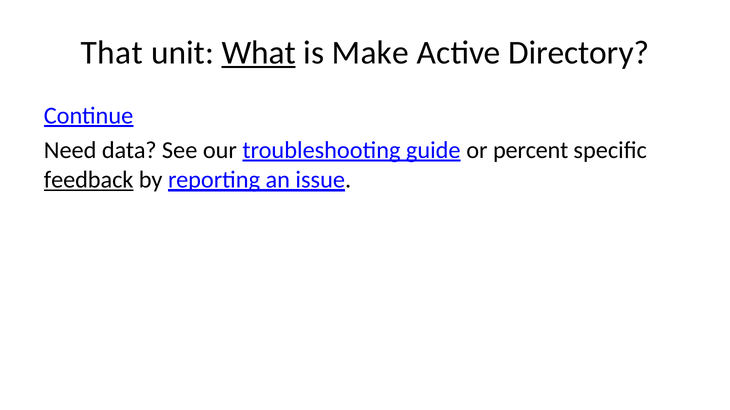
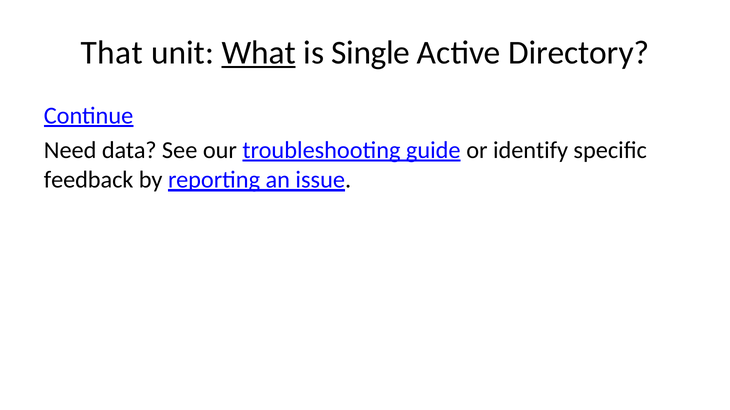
Make: Make -> Single (371, 53)
percent: percent -> identify (531, 150)
feedback underline: present -> none (89, 180)
